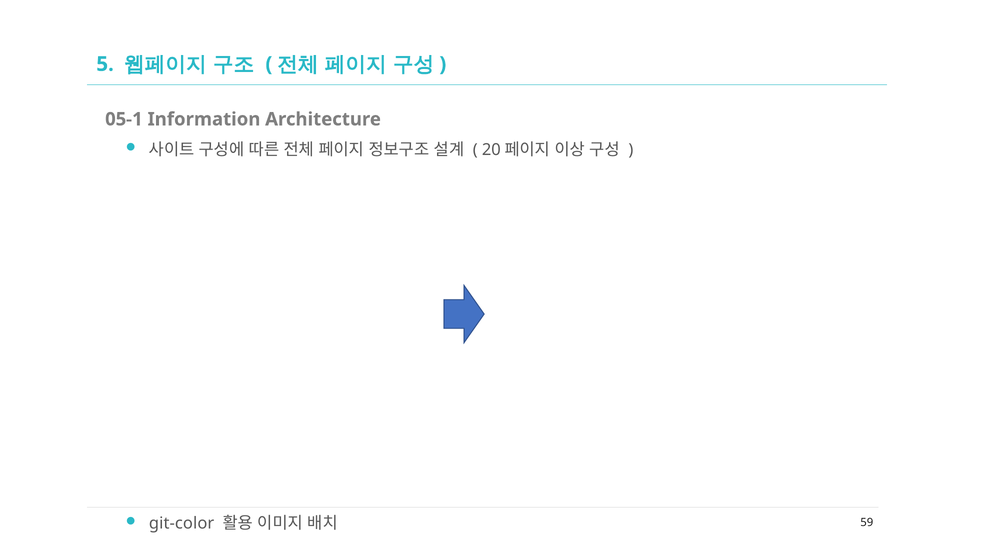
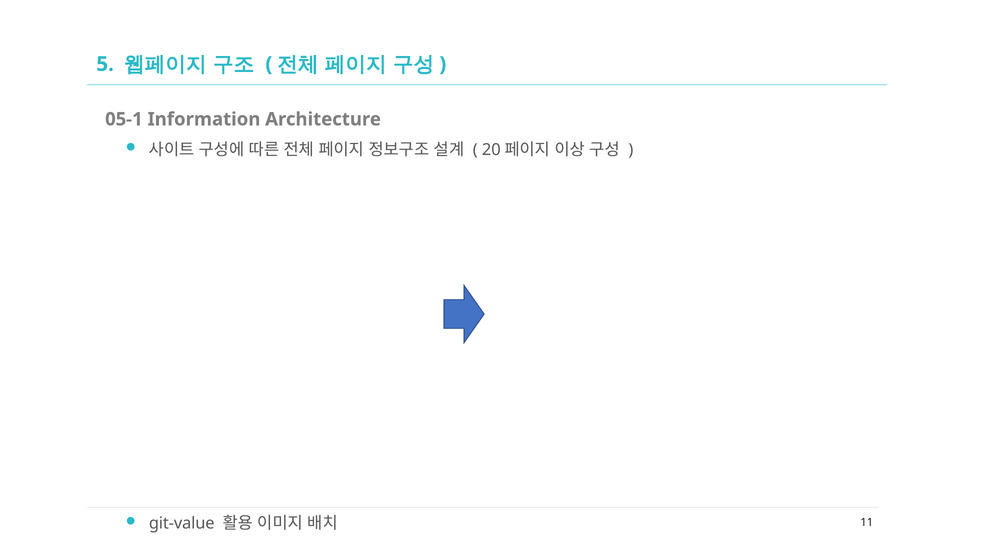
git-color: git-color -> git-value (182, 523)
59: 59 -> 11 (867, 522)
